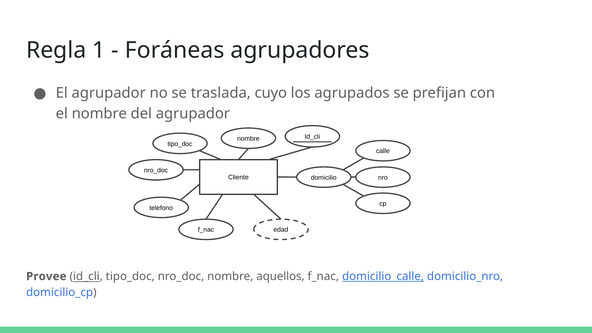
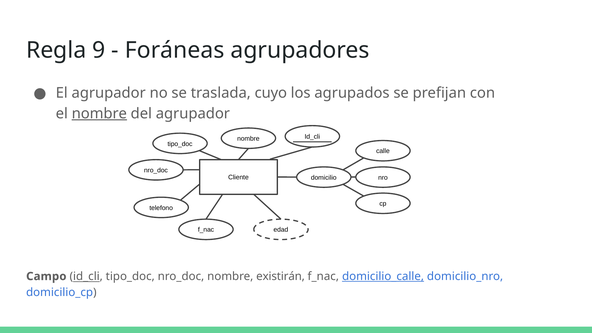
1: 1 -> 9 (99, 50)
nombre underline: none -> present (99, 114)
Provee: Provee -> Campo (46, 276)
aquellos: aquellos -> existirán (281, 276)
